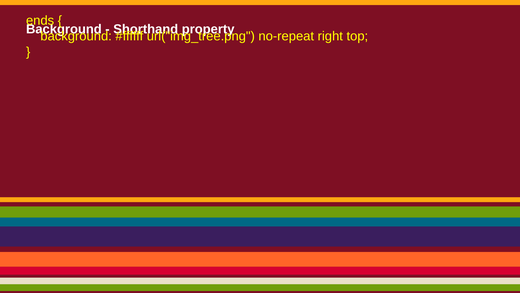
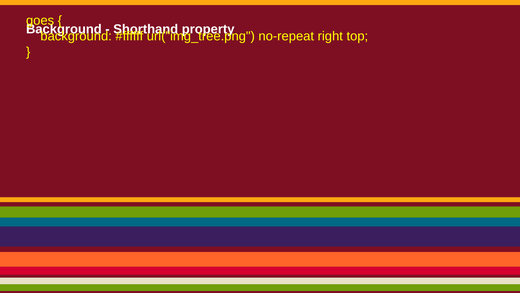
ends: ends -> goes (40, 20)
